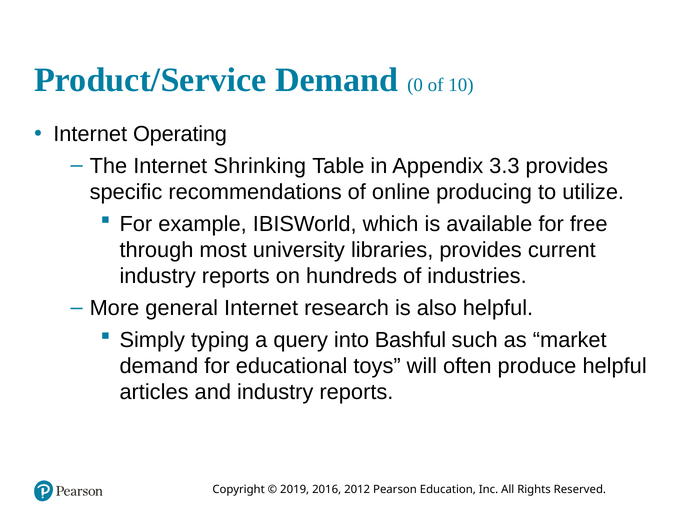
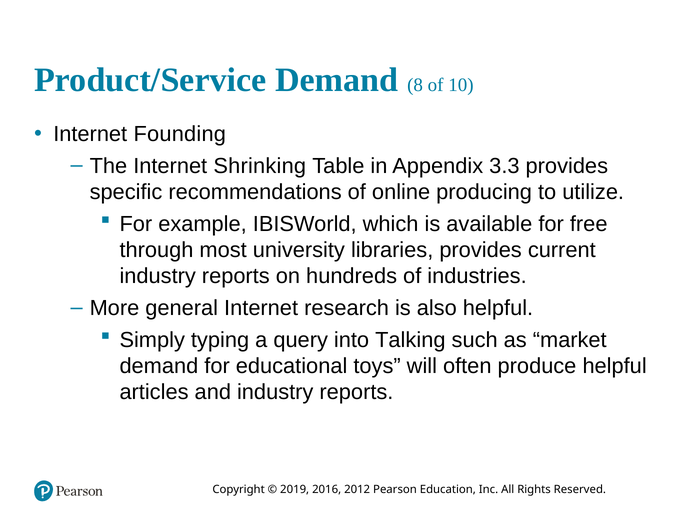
0: 0 -> 8 (415, 85)
Operating: Operating -> Founding (180, 134)
Bashful: Bashful -> Talking (410, 340)
